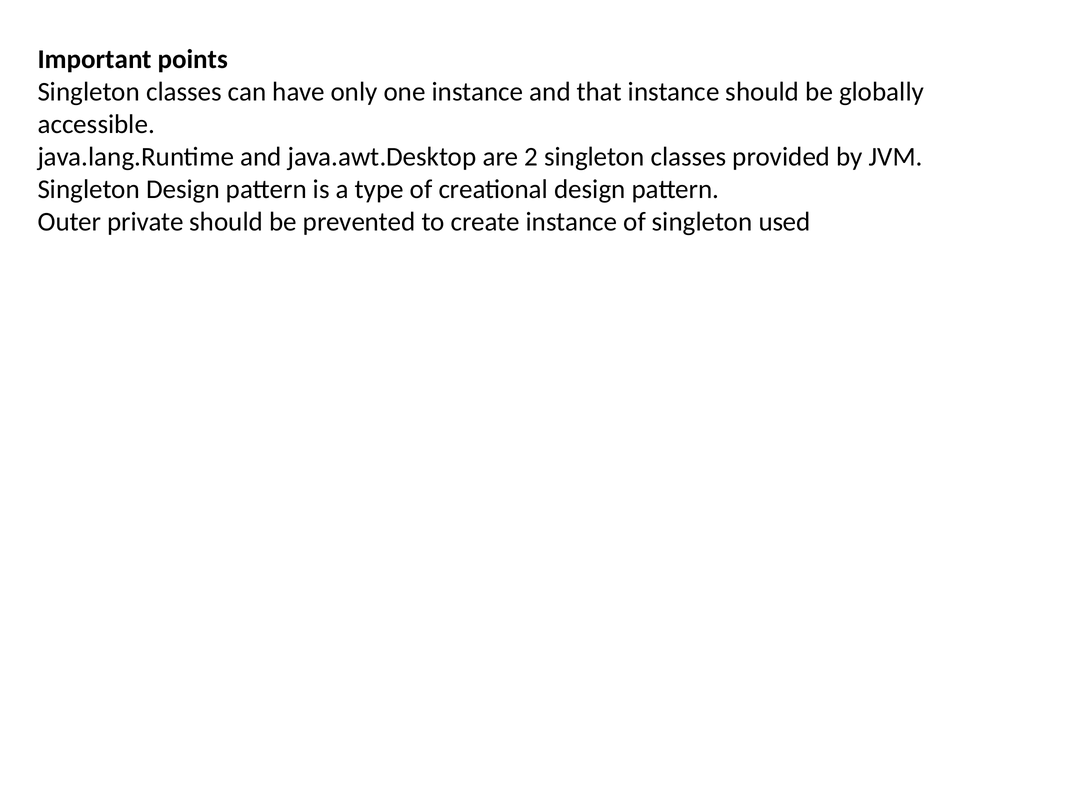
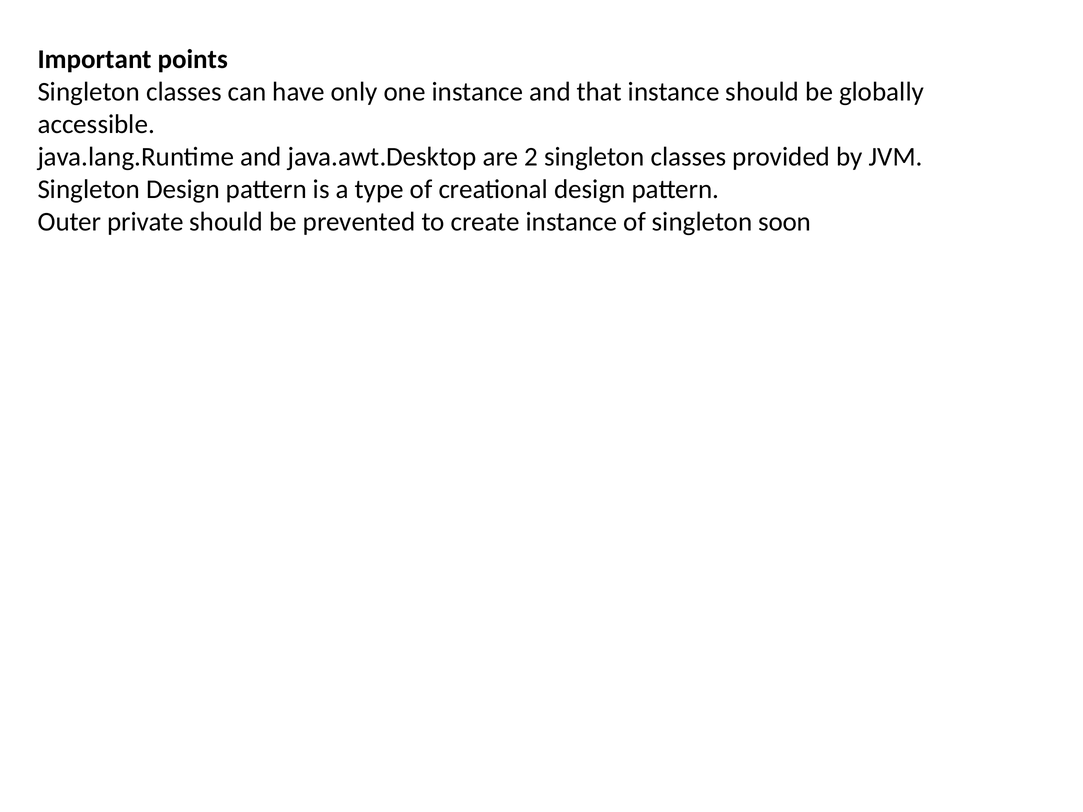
used: used -> soon (785, 222)
